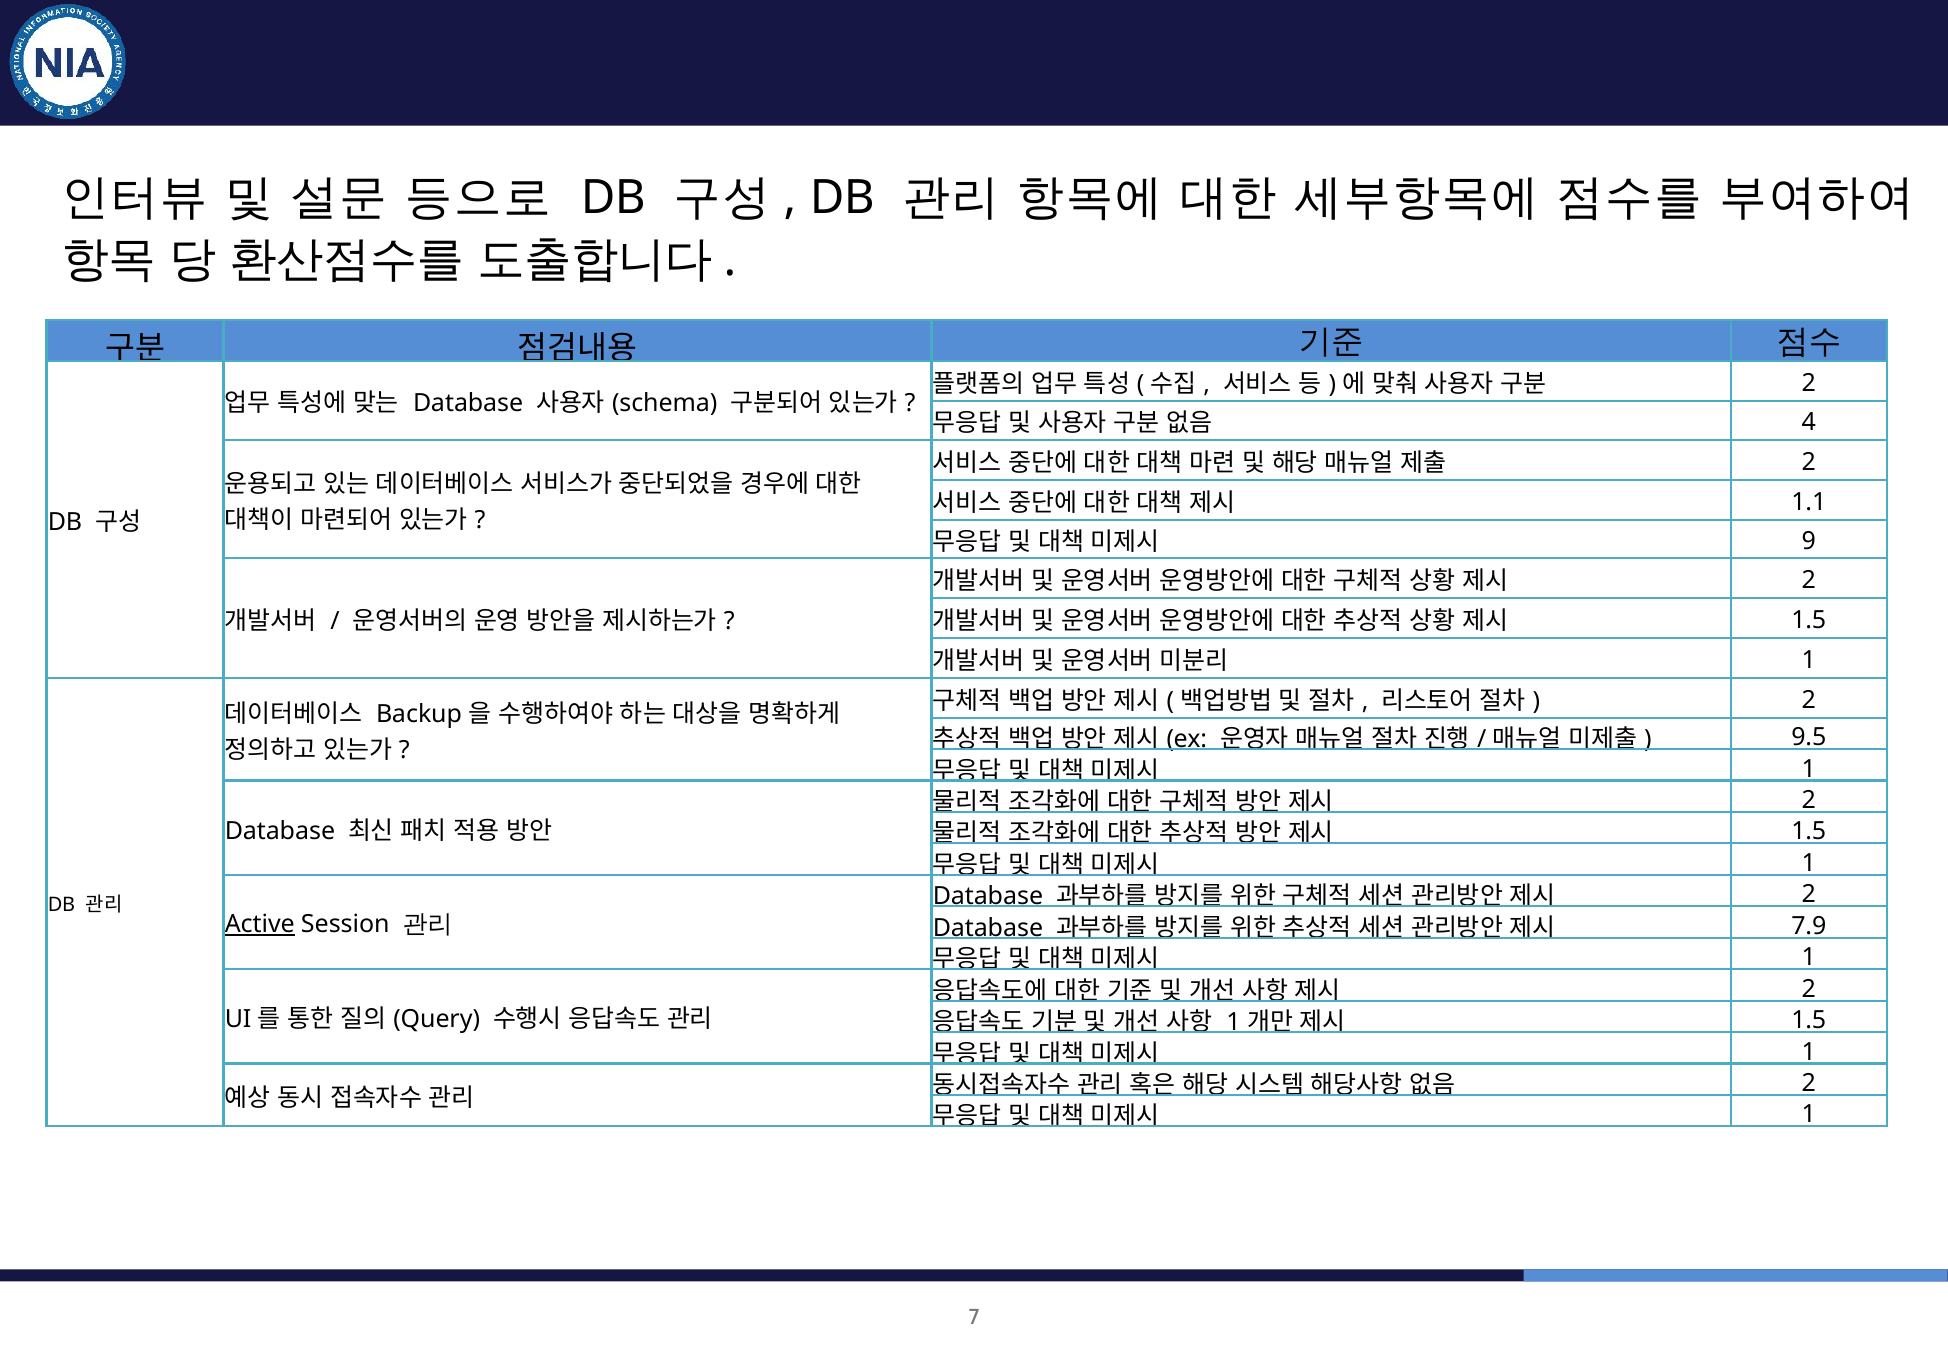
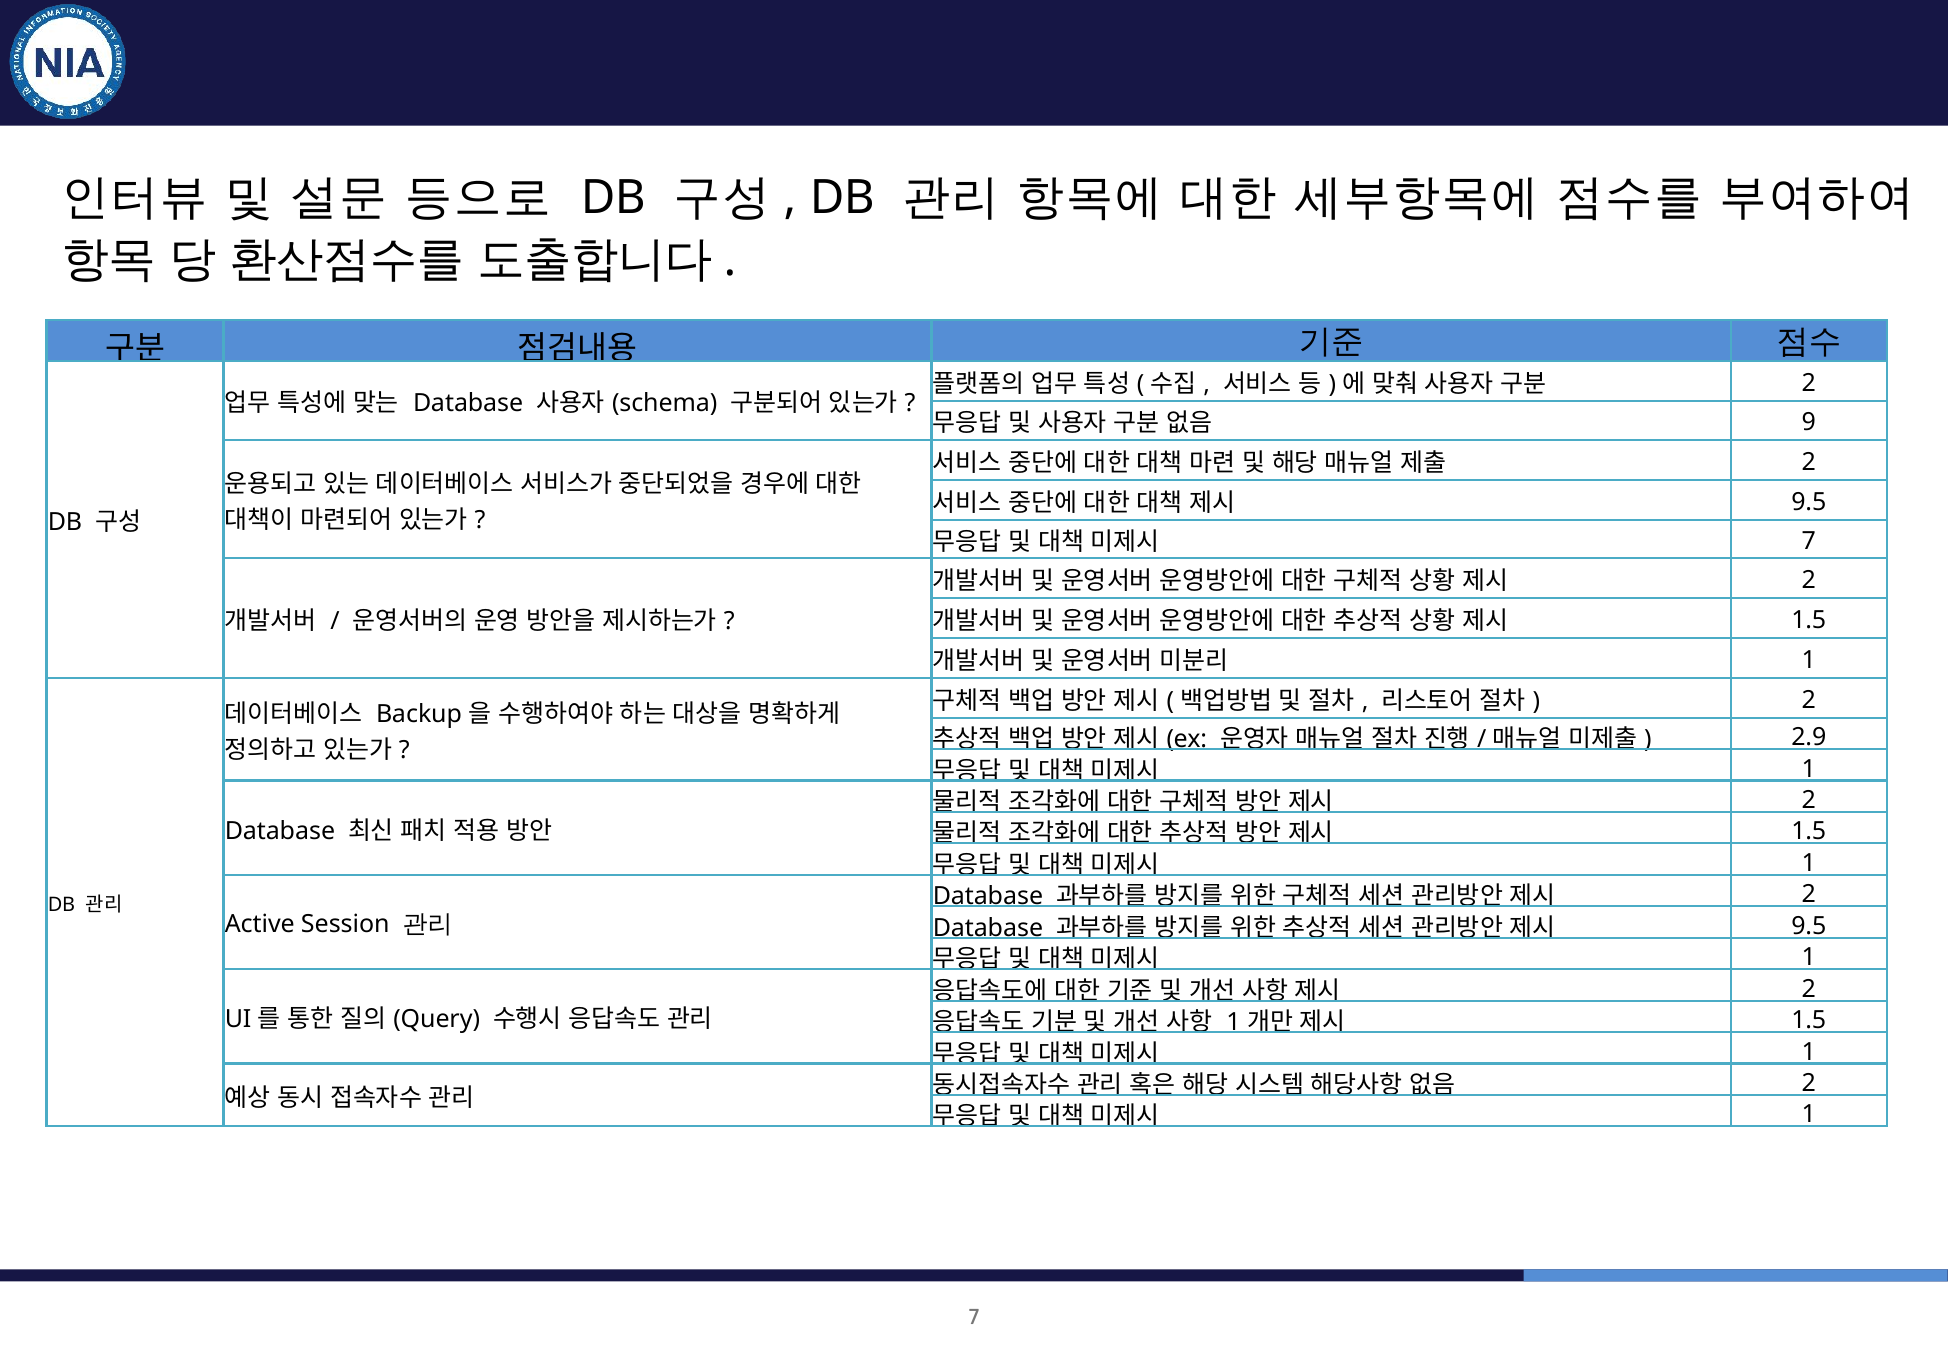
4: 4 -> 9 (1809, 423)
1.1: 1.1 -> 9.5 (1809, 502)
9: 9 -> 7 (1809, 541)
9.5: 9.5 -> 2.9 (1809, 737)
Active underline: present -> none (260, 924)
7.9: 7.9 -> 9.5 (1809, 926)
